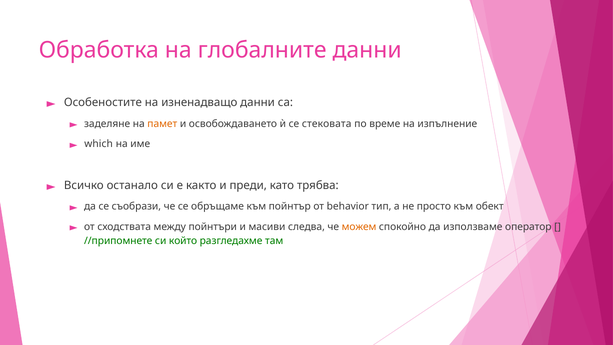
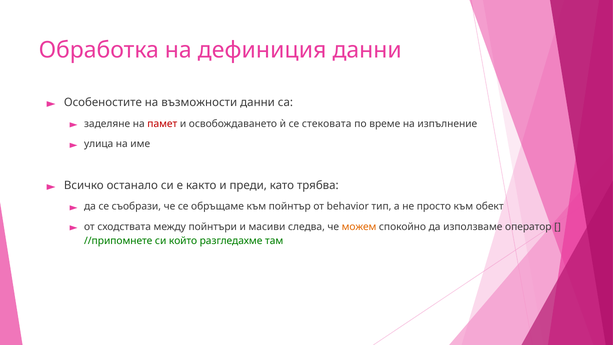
глобалните: глобалните -> дефиниция (262, 50)
изненадващо: изненадващо -> възможности (199, 103)
памет colour: orange -> red (162, 124)
which: which -> улица (99, 144)
